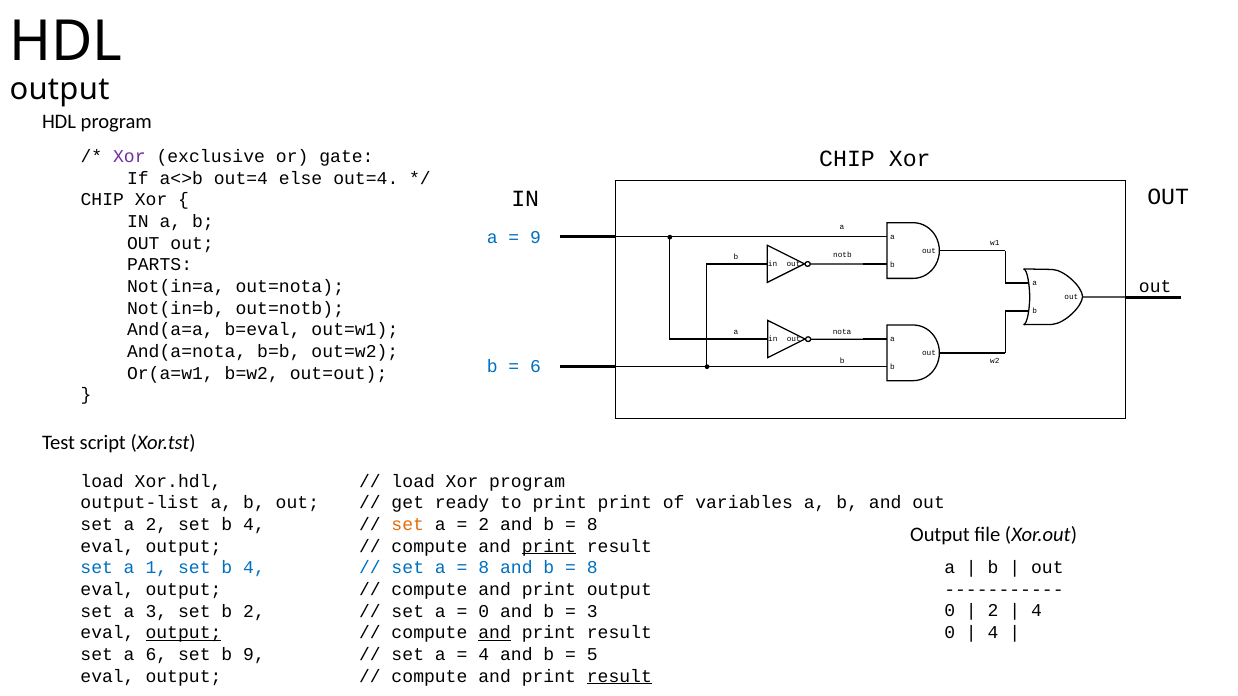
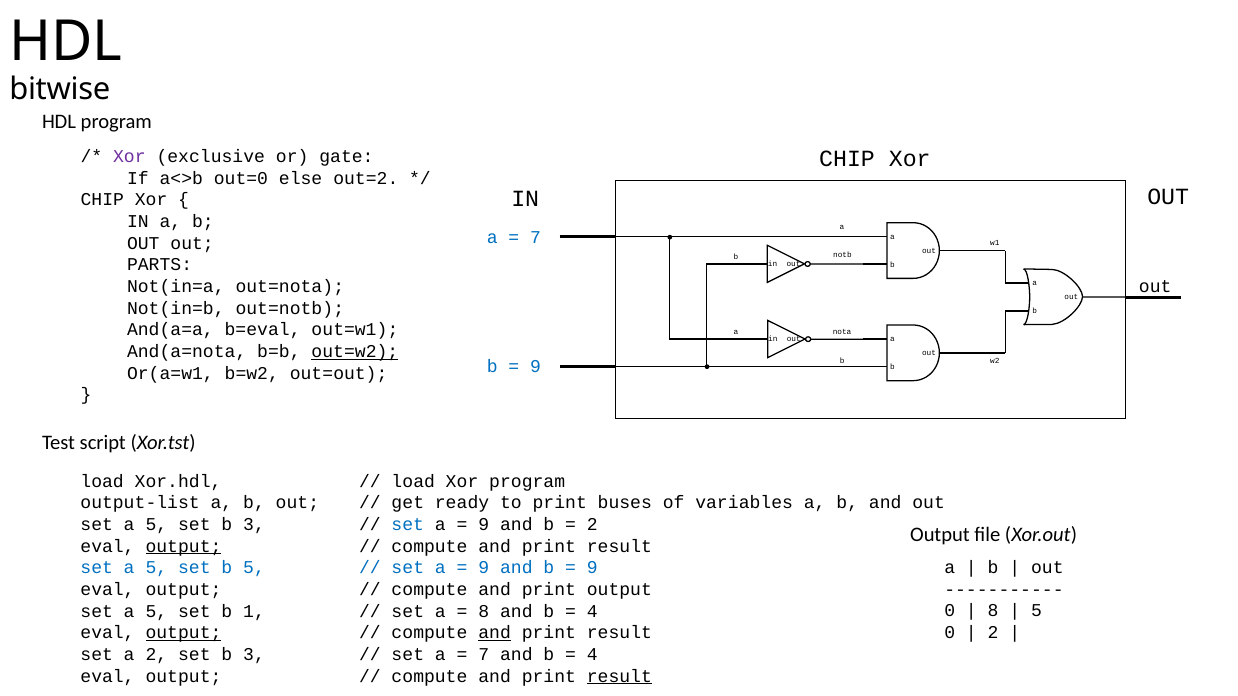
output: output -> bitwise (60, 89)
a<>b out=4: out=4 -> out=0 (241, 178)
else out=4: out=4 -> out=2 (366, 178)
9: 9 -> 7 (536, 238)
out=w2 underline: none -> present (355, 352)
6: 6 -> 9 (536, 367)
print print: print -> buses (625, 503)
2: 2 -> 5 (156, 525)
4: 4 -> 3 (254, 525)
set colour: orange -> blue (408, 525)
2: 2 -> 9 (484, 525)
8: 8 -> 2 (592, 525)
output underline: none -> present (183, 546)
print underline: present -> none (549, 546)
1: 1 -> 5 (156, 568)
4: 4 -> 5 (254, 568)
8: 8 -> 9 (484, 568)
8: 8 -> 9 (592, 568)
2: 2 -> 8 (993, 611)
4: 4 -> 5 (1036, 611)
3: 3 -> 5 (156, 611)
b 2: 2 -> 1 (254, 611)
0: 0 -> 8 (484, 611)
3: 3 -> 4 (592, 611)
4: 4 -> 2 (993, 633)
a 6: 6 -> 2 (156, 655)
9: 9 -> 3 (254, 655)
4: 4 -> 7 (484, 655)
5: 5 -> 4 (592, 655)
